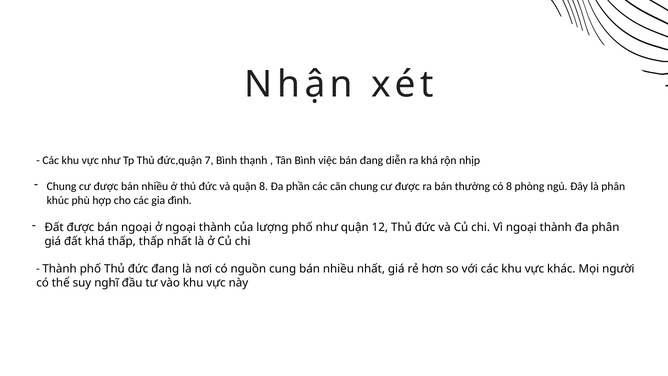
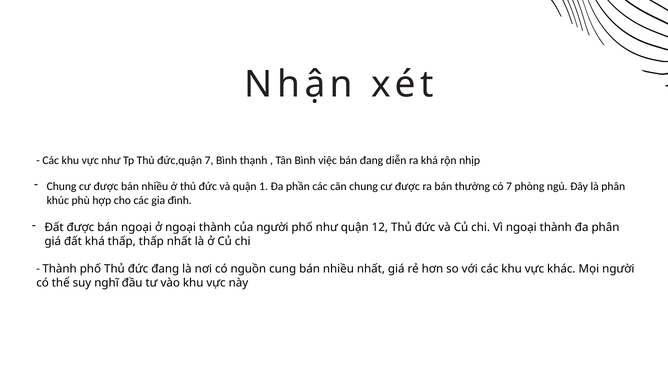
quận 8: 8 -> 1 (264, 186)
có 8: 8 -> 7 (509, 186)
của lượng: lượng -> người (272, 227)
